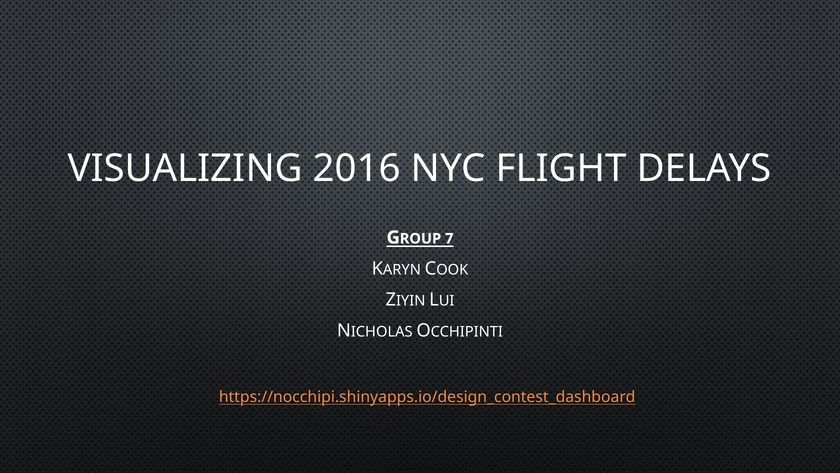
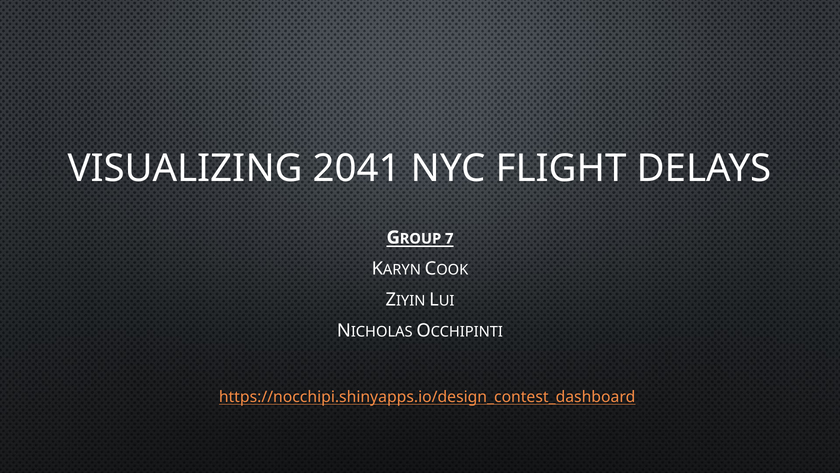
2016: 2016 -> 2041 (357, 168)
